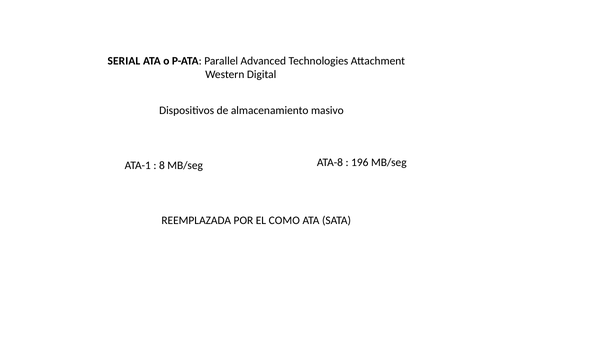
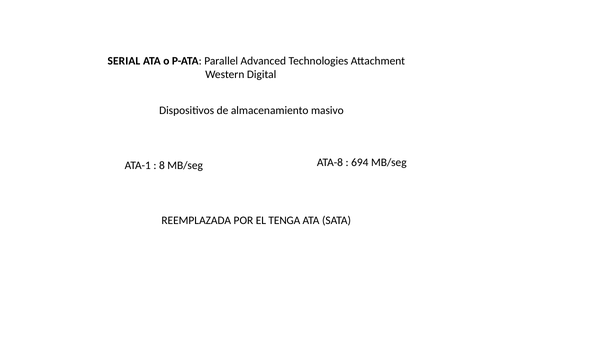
196: 196 -> 694 (360, 162)
COMO: COMO -> TENGA (284, 221)
